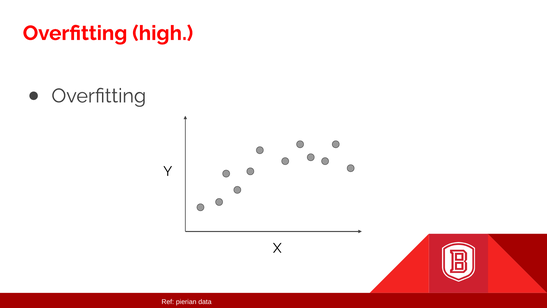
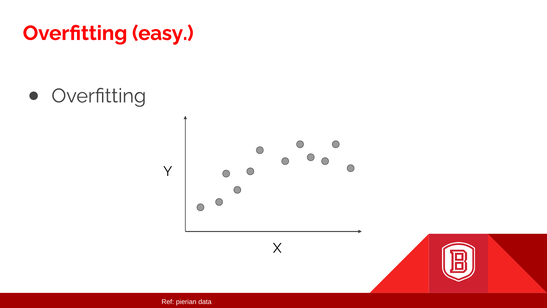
high: high -> easy (163, 33)
